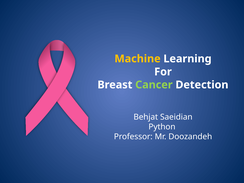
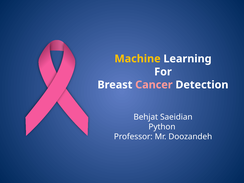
Cancer colour: light green -> pink (154, 85)
